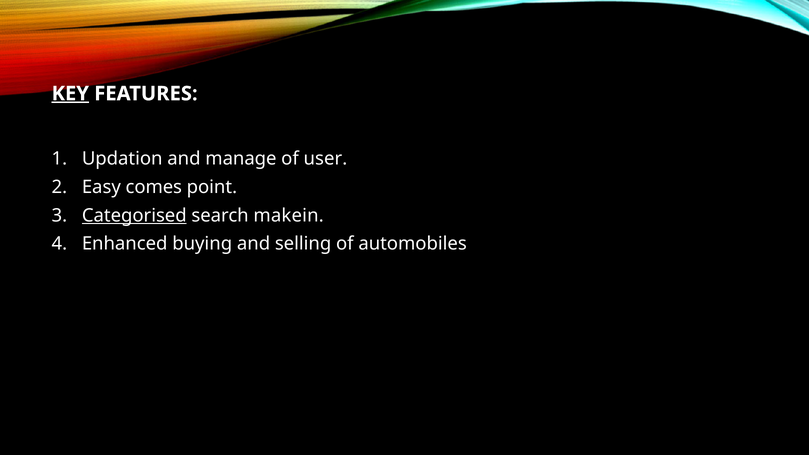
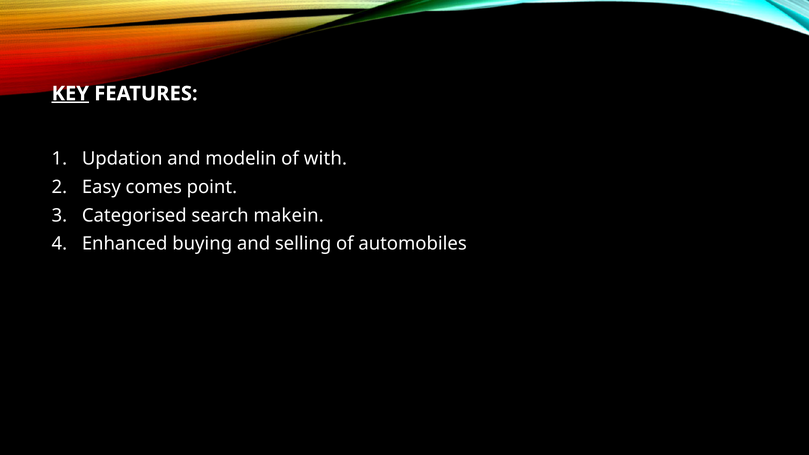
manage: manage -> modelin (241, 159)
user: user -> with (325, 159)
Categorised underline: present -> none (134, 215)
